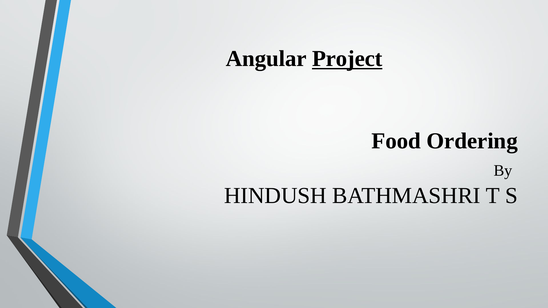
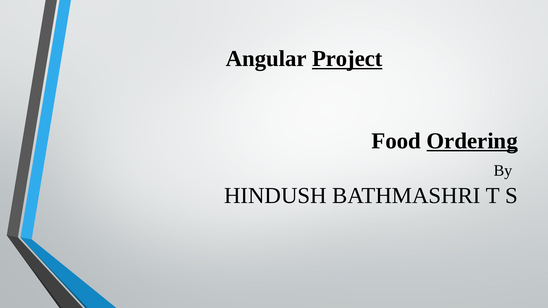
Ordering underline: none -> present (472, 141)
